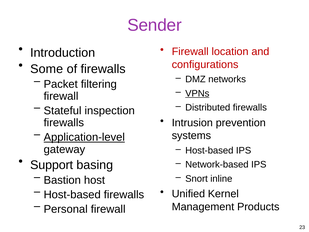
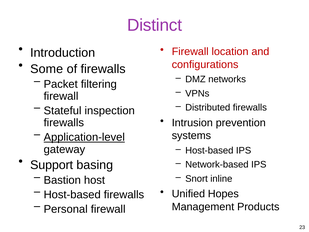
Sender: Sender -> Distinct (155, 25)
VPNs underline: present -> none (197, 93)
Kernel: Kernel -> Hopes (223, 194)
